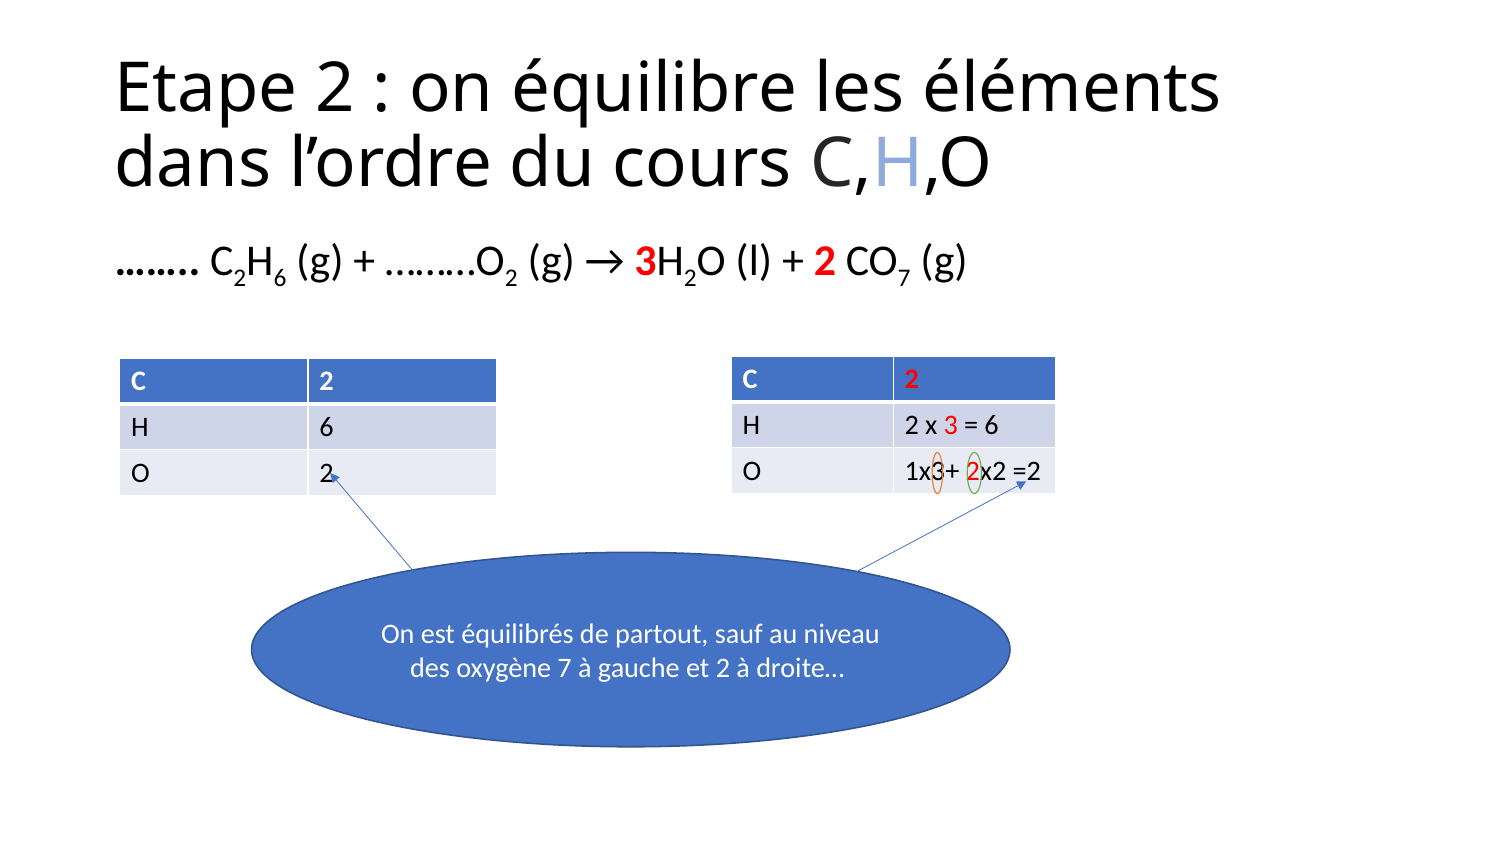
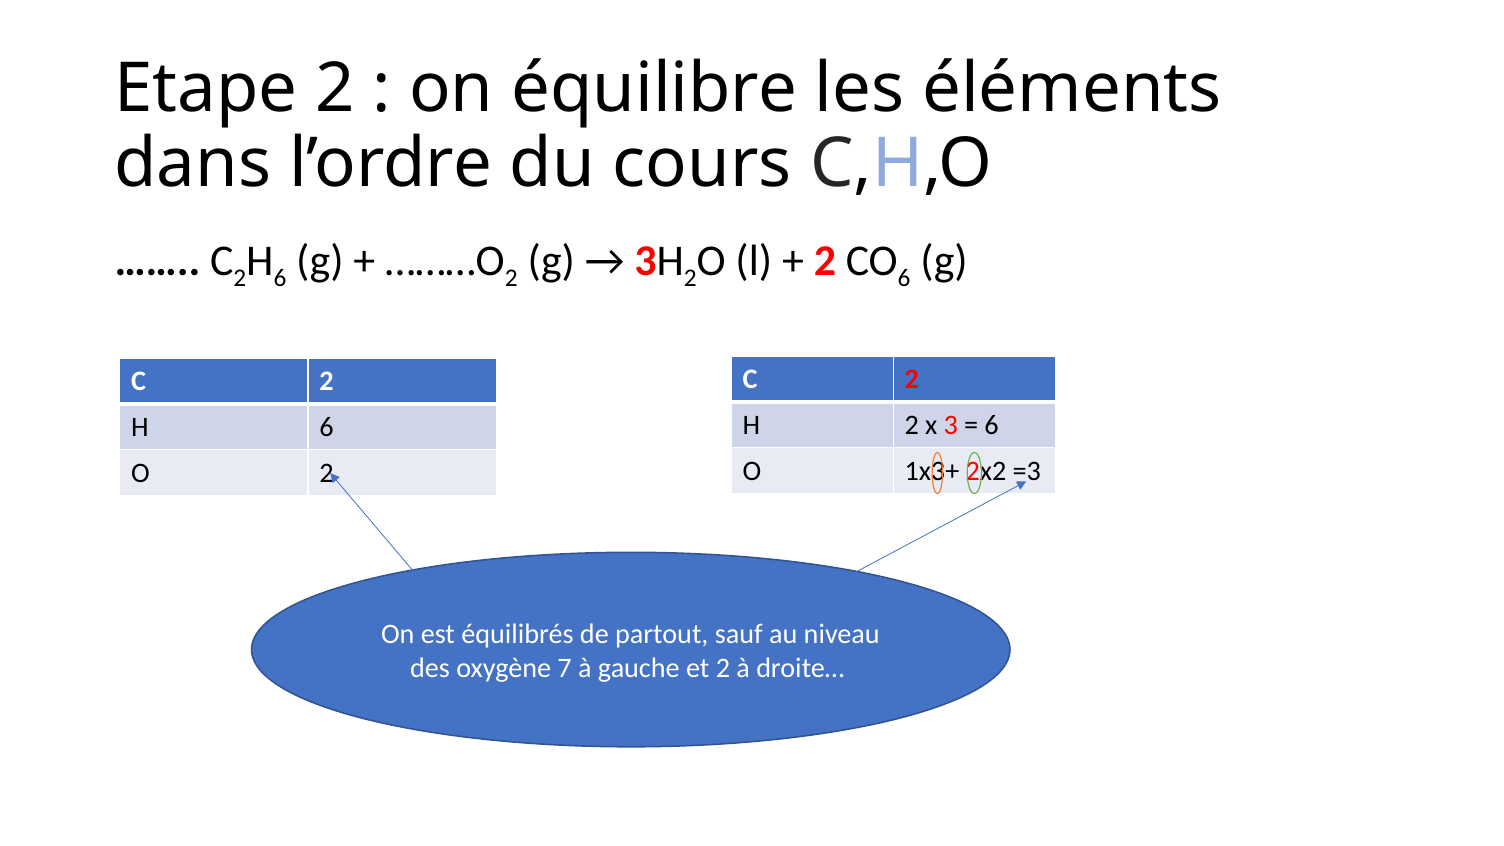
7: 7 -> 6 (904, 278)
=2: =2 -> =3 (1027, 471)
